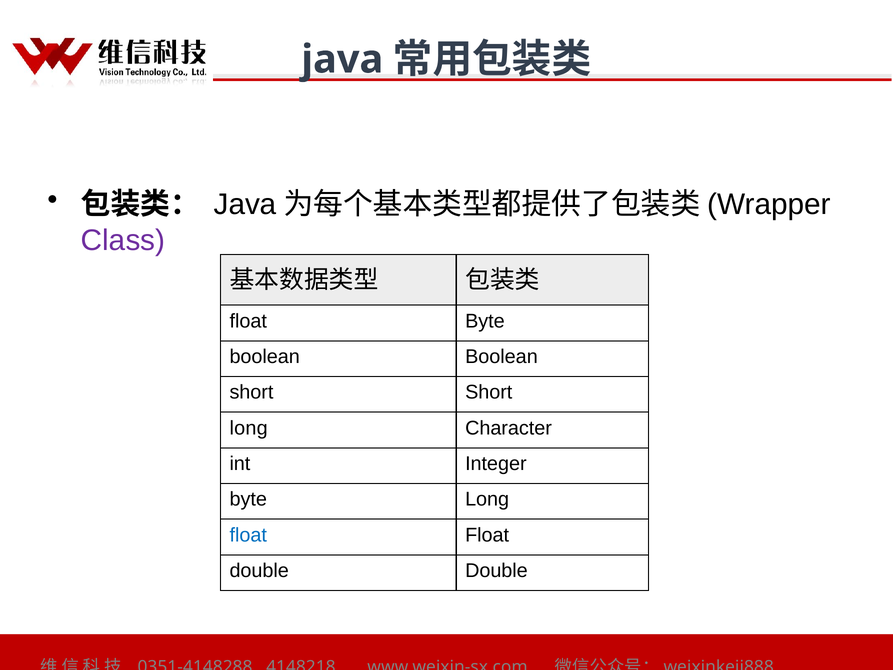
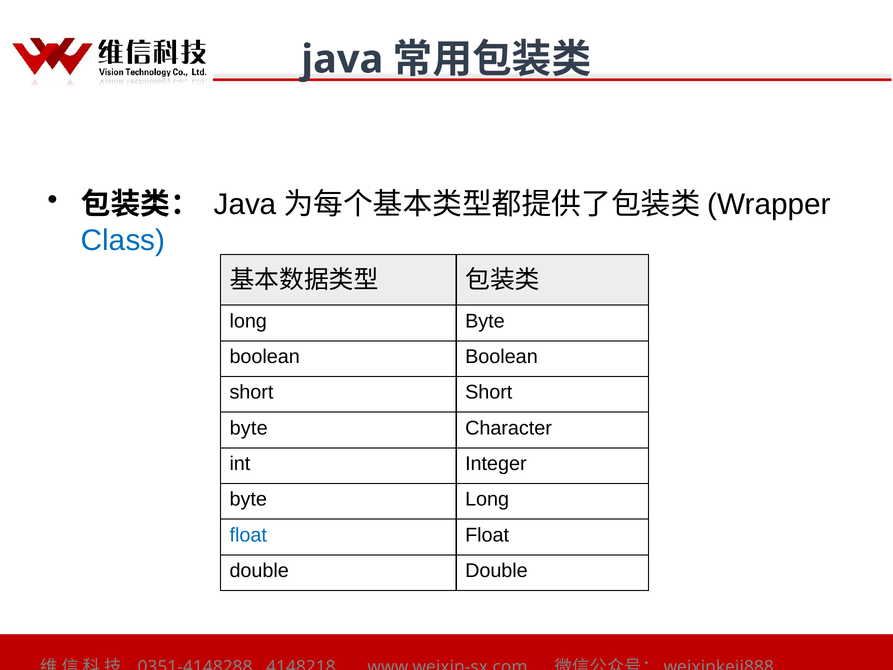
Class colour: purple -> blue (123, 240)
float: float -> long (248, 321)
long: long -> byte (249, 428)
